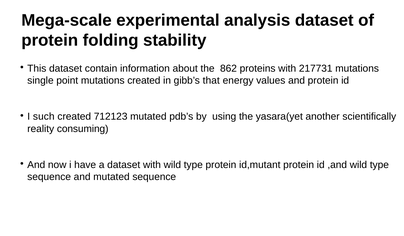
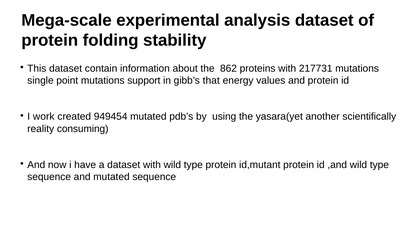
mutations created: created -> support (144, 81)
such: such -> work (44, 117)
712123: 712123 -> 949454 (111, 117)
